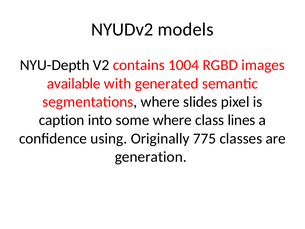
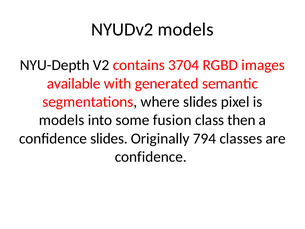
1004: 1004 -> 3704 (184, 65)
caption: caption -> models (62, 120)
some where: where -> fusion (172, 120)
lines: lines -> then (241, 120)
confidence using: using -> slides (109, 138)
775: 775 -> 794 (205, 138)
generation: generation -> confidence (151, 157)
